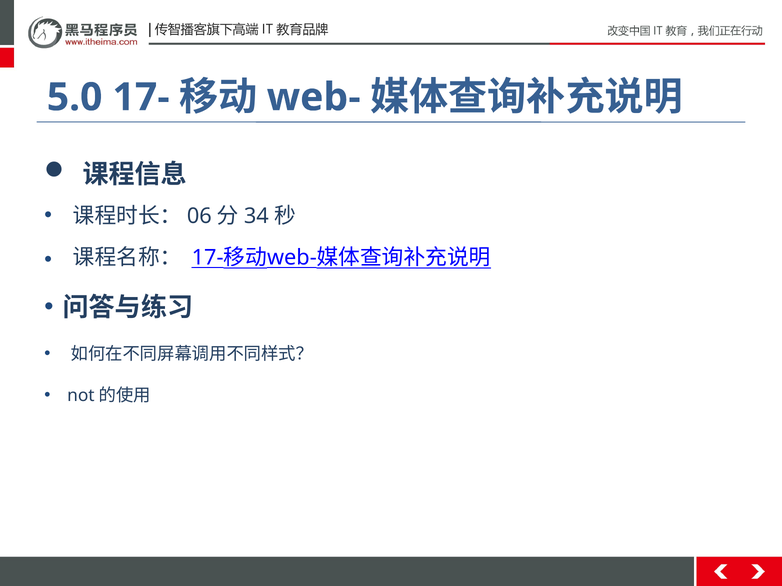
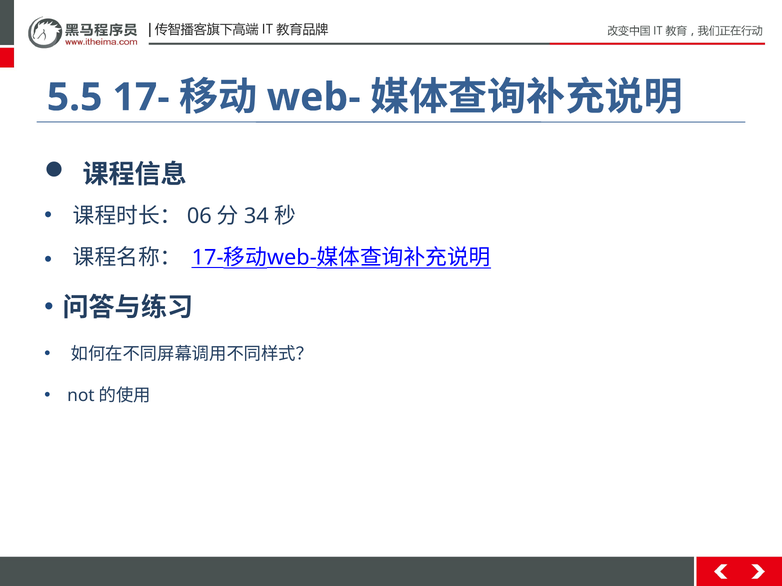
5.0: 5.0 -> 5.5 (75, 97)
